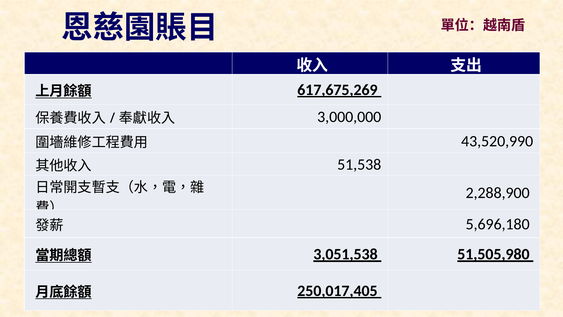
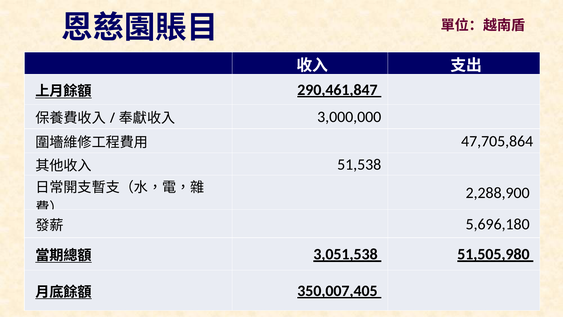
617,675,269: 617,675,269 -> 290,461,847 (337, 90)
43,520,990: 43,520,990 -> 47,705,864 (497, 141)
250,017,405: 250,017,405 -> 350,007,405 (337, 291)
